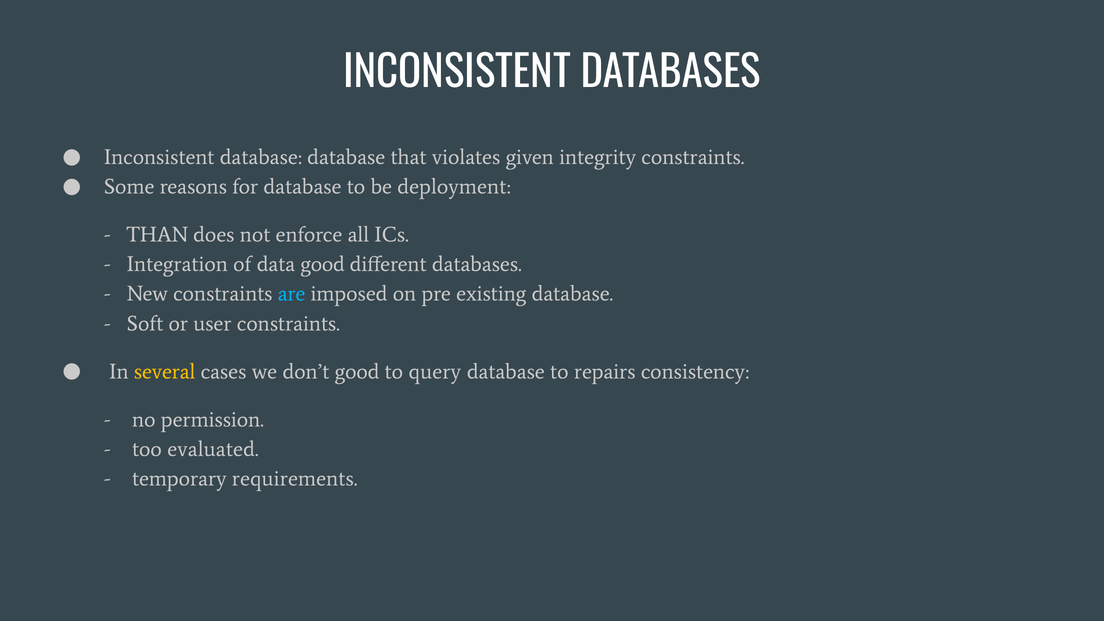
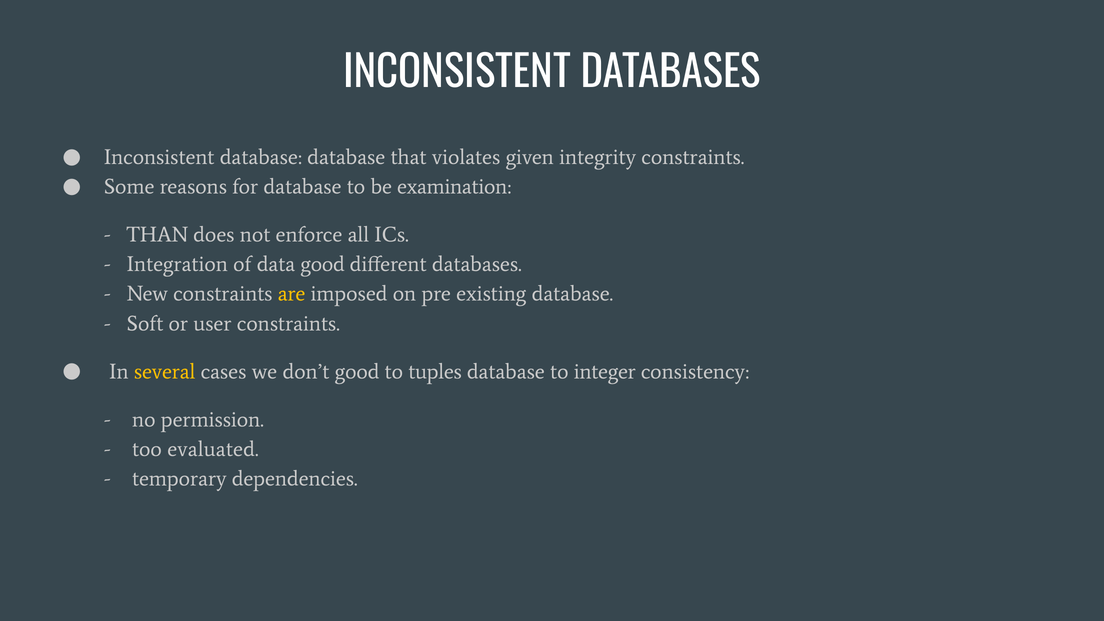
deployment: deployment -> examination (454, 187)
are colour: light blue -> yellow (292, 294)
query: query -> tuples (435, 371)
repairs: repairs -> integer (605, 371)
requirements: requirements -> dependencies (295, 479)
